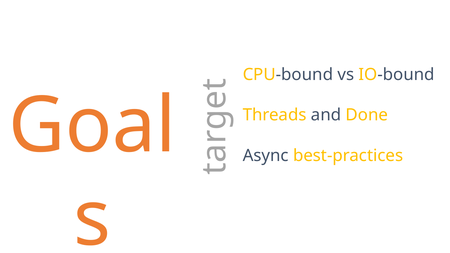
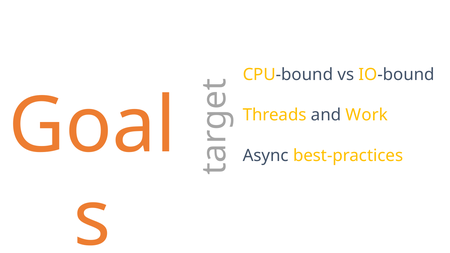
Done: Done -> Work (367, 115)
